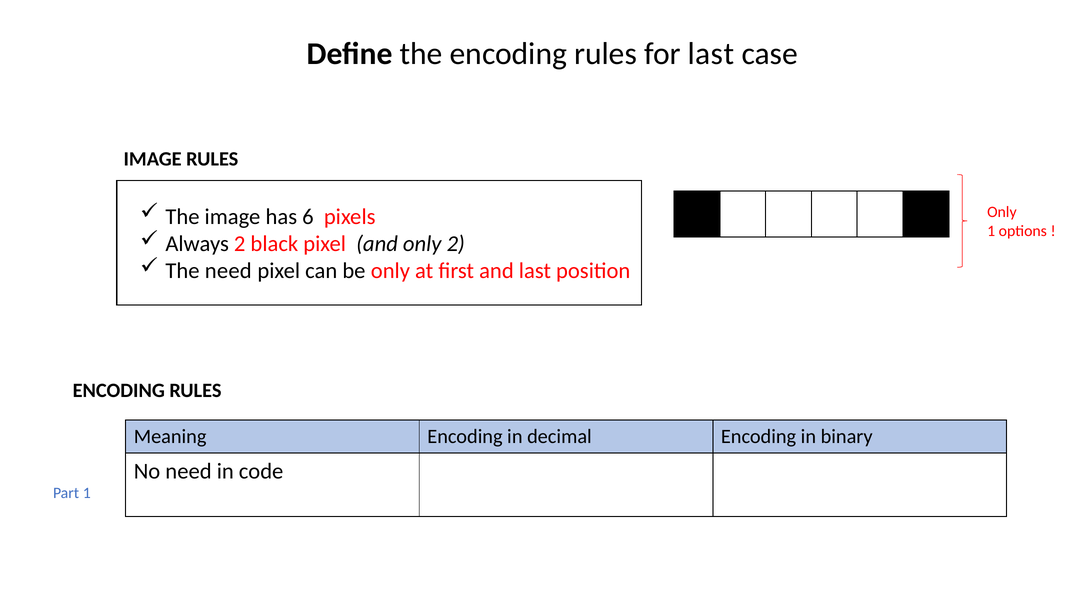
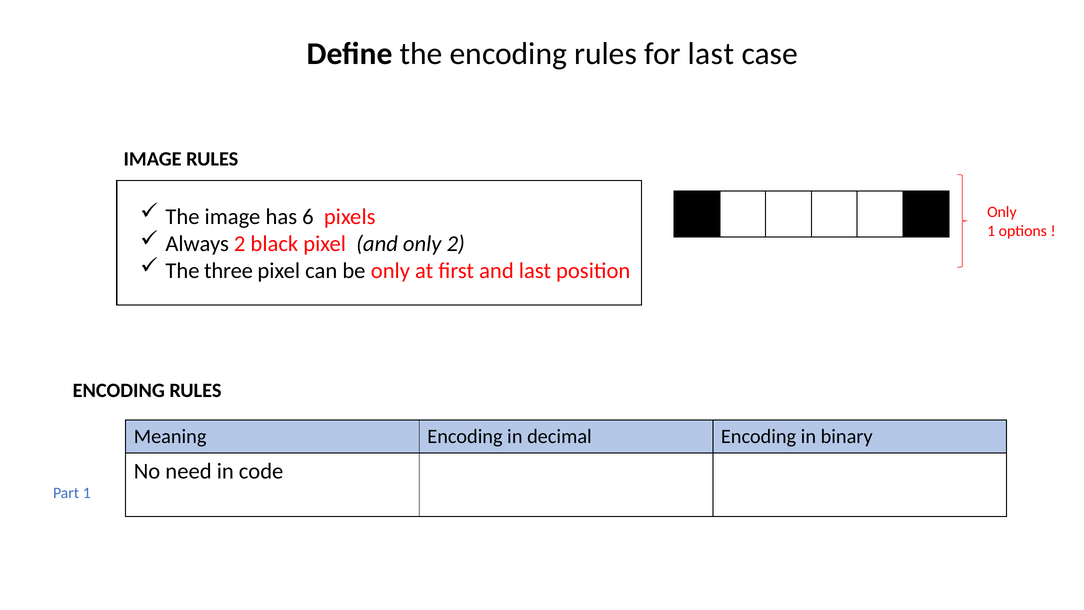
The need: need -> three (229, 271)
